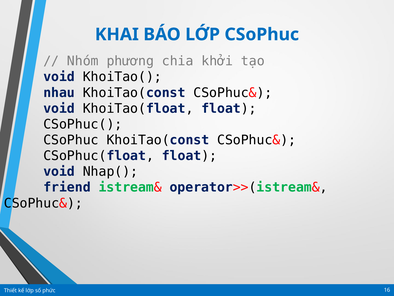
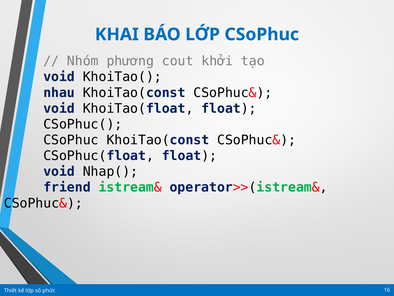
chia: chia -> cout (178, 61)
